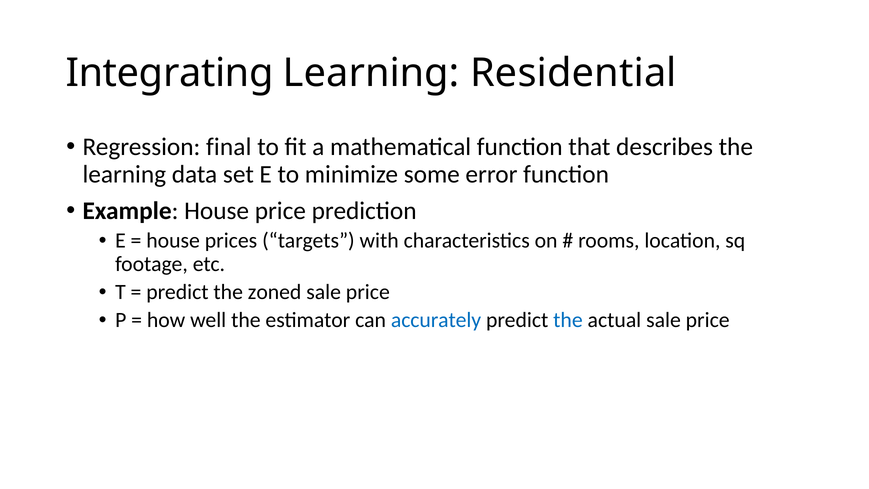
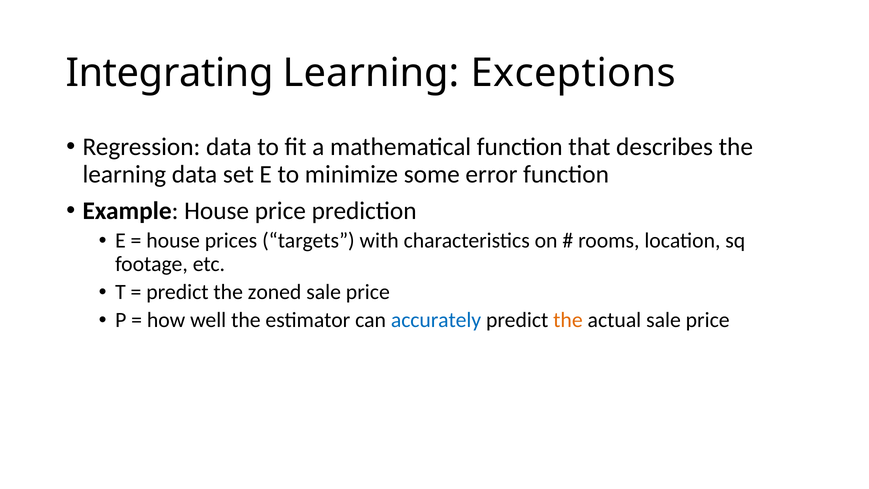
Residential: Residential -> Exceptions (573, 73)
Regression final: final -> data (229, 147)
the colour: blue -> orange (568, 320)
